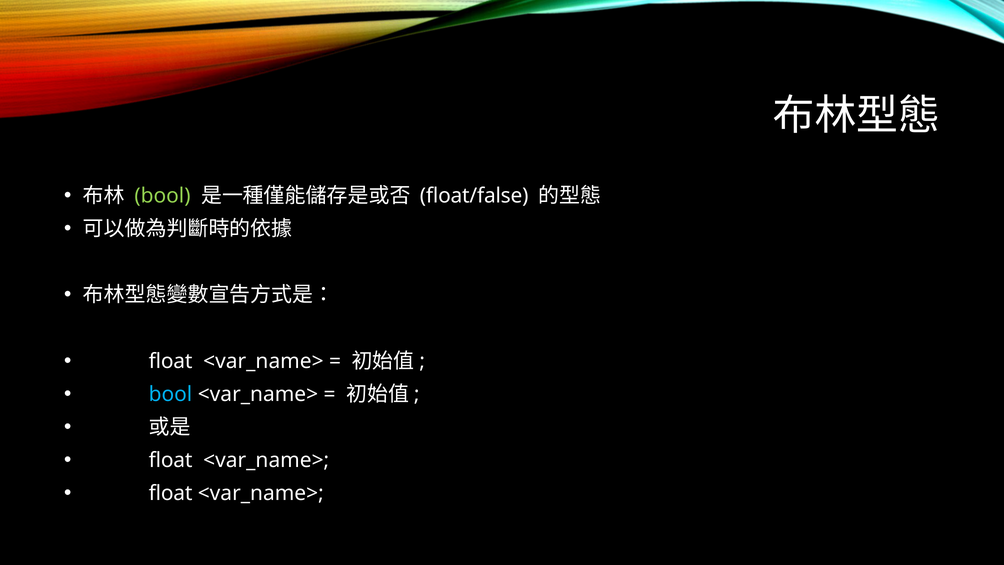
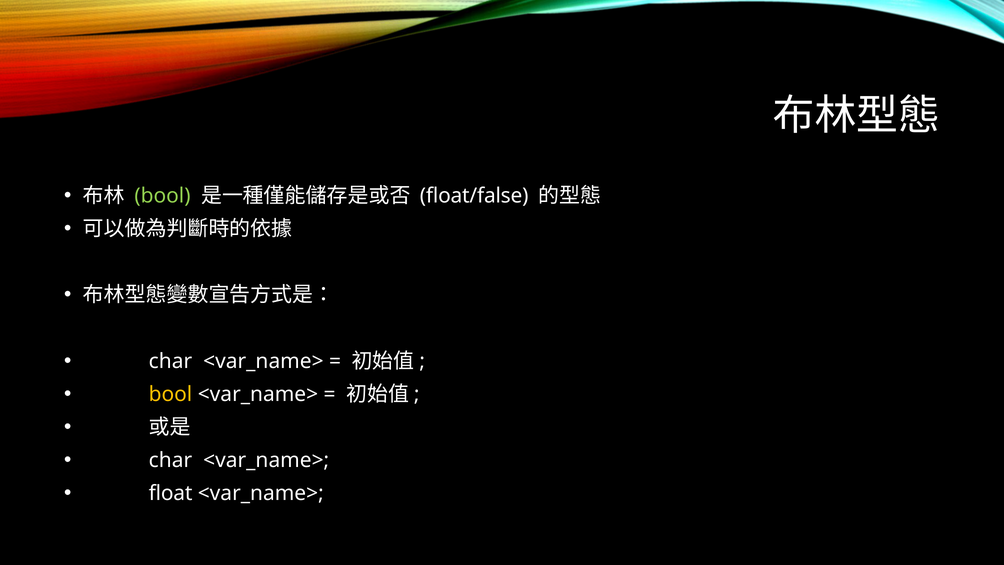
float: float -> char (170, 361)
bool colour: light blue -> yellow (170, 394)
float: float -> char (170, 460)
